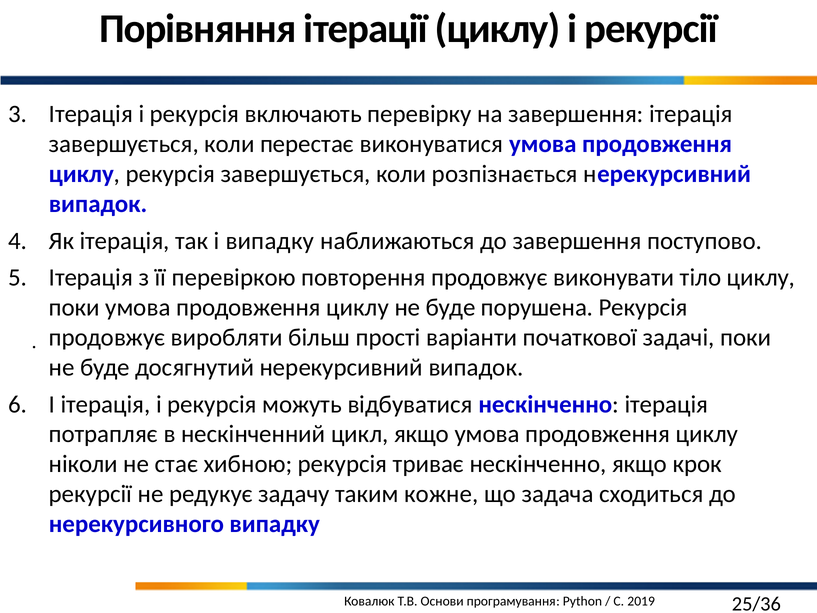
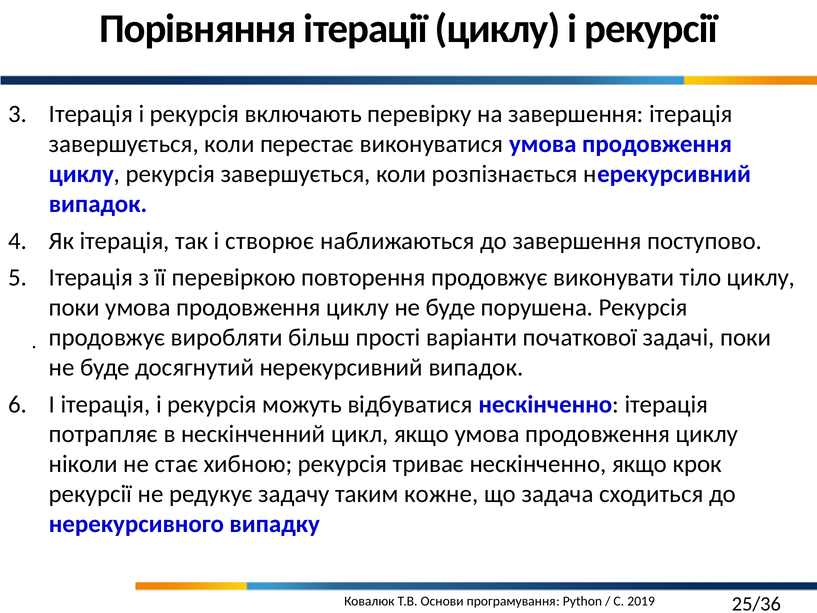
і випадку: випадку -> створює (270, 241)
